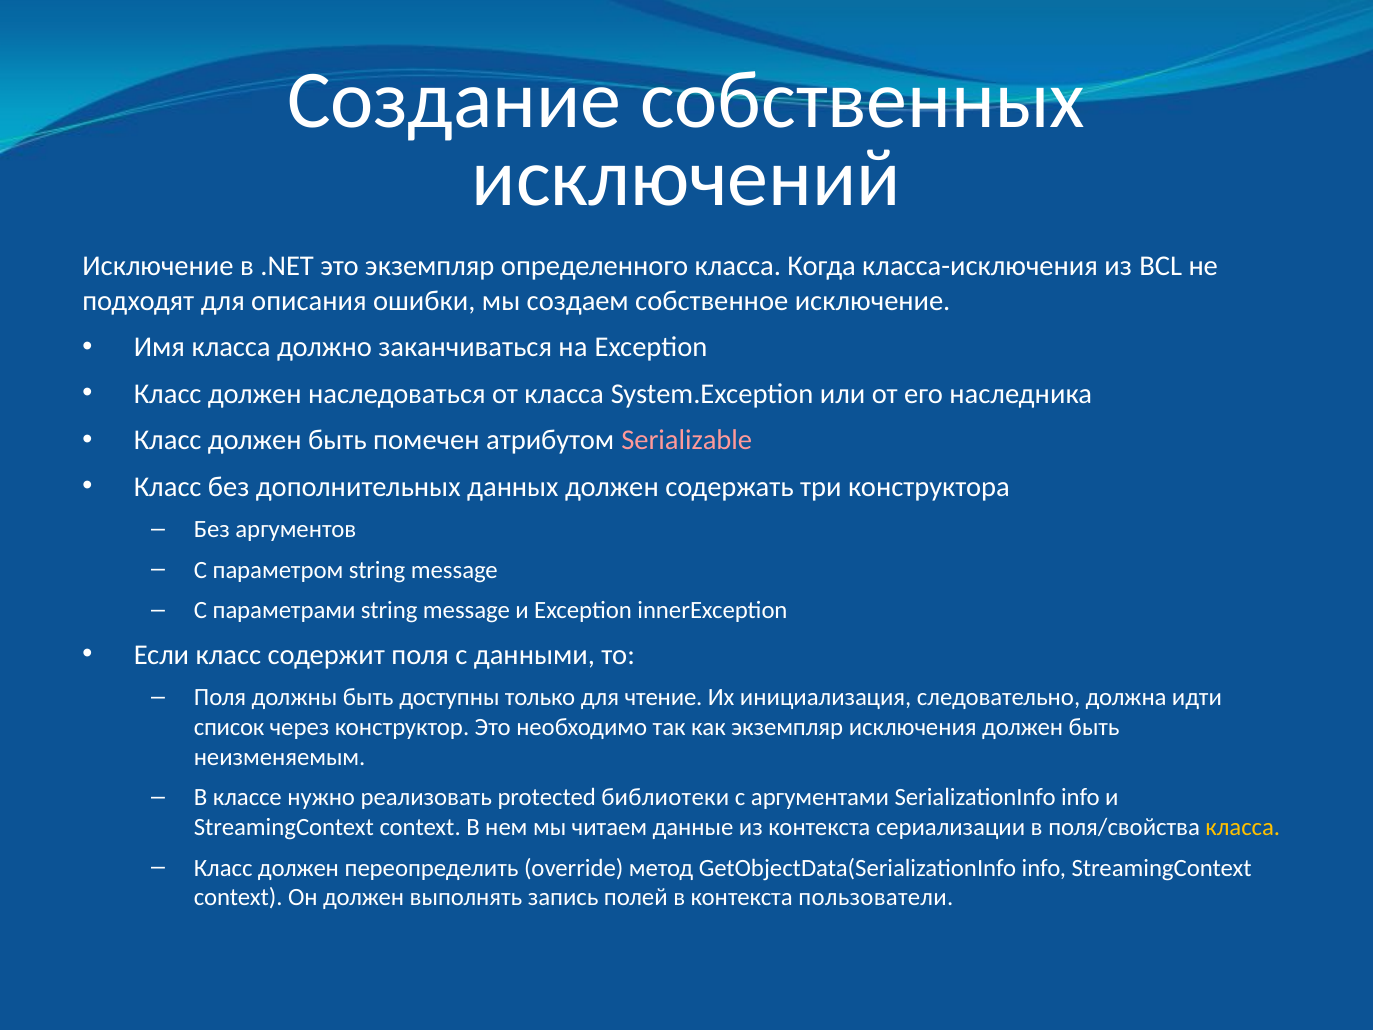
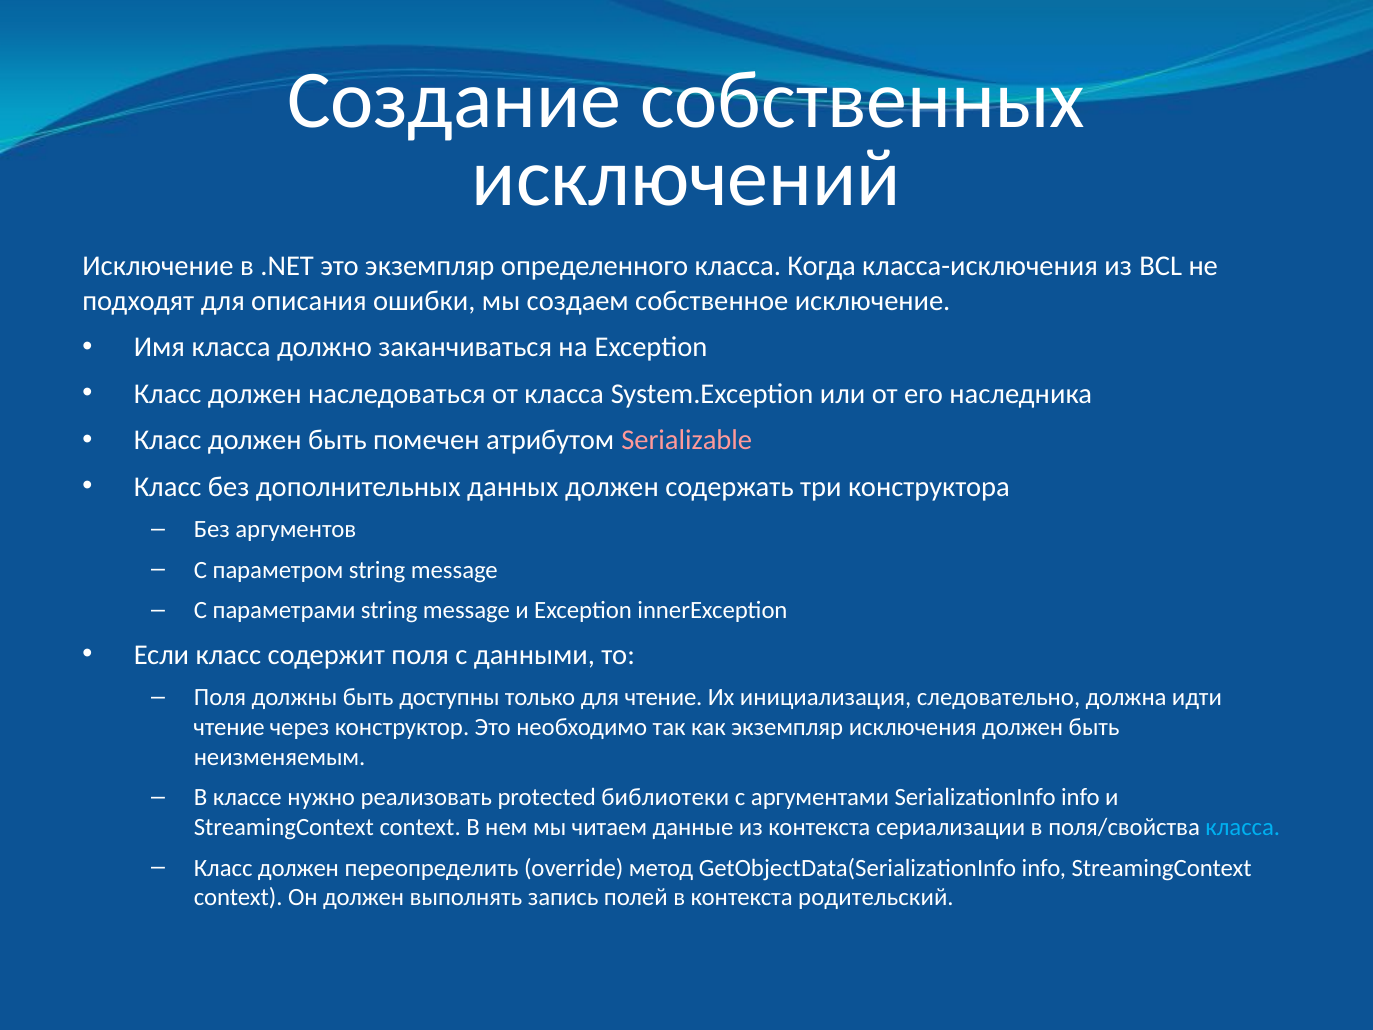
список: список -> чтение (229, 727)
класса colour: yellow -> light blue (1243, 827)
пользователи: пользователи -> родительский (876, 897)
